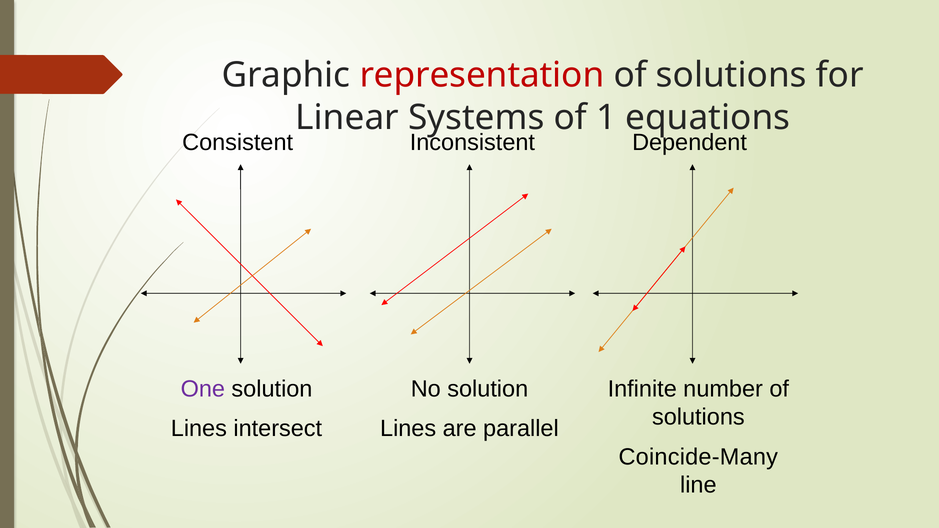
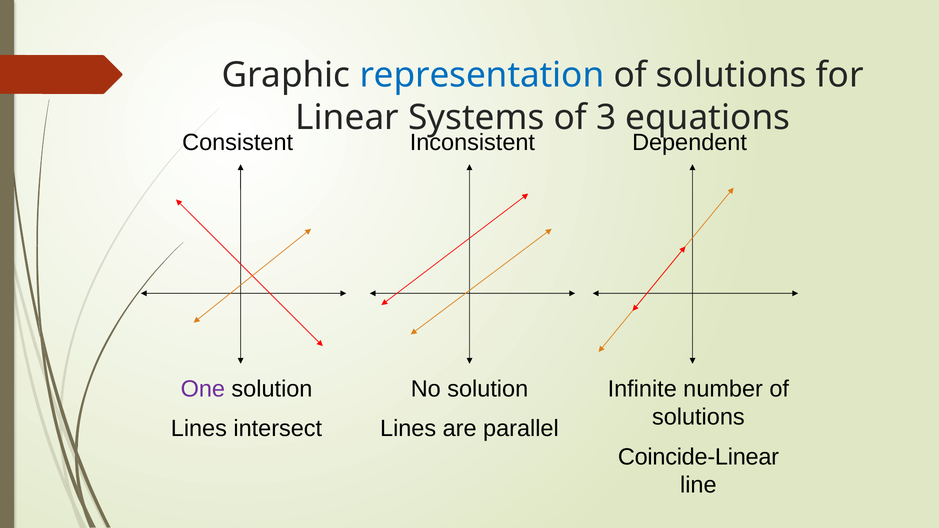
representation colour: red -> blue (482, 75)
1: 1 -> 3 (606, 117)
Coincide-Many: Coincide-Many -> Coincide-Linear (698, 457)
